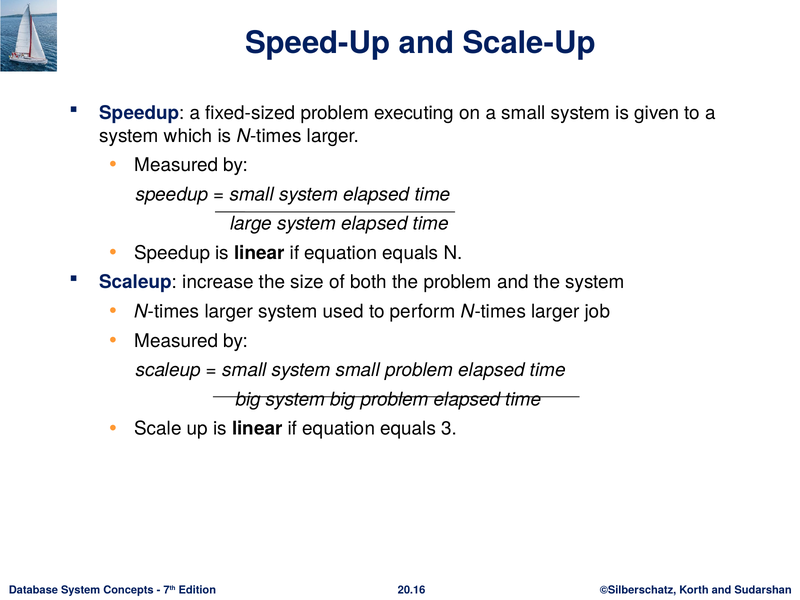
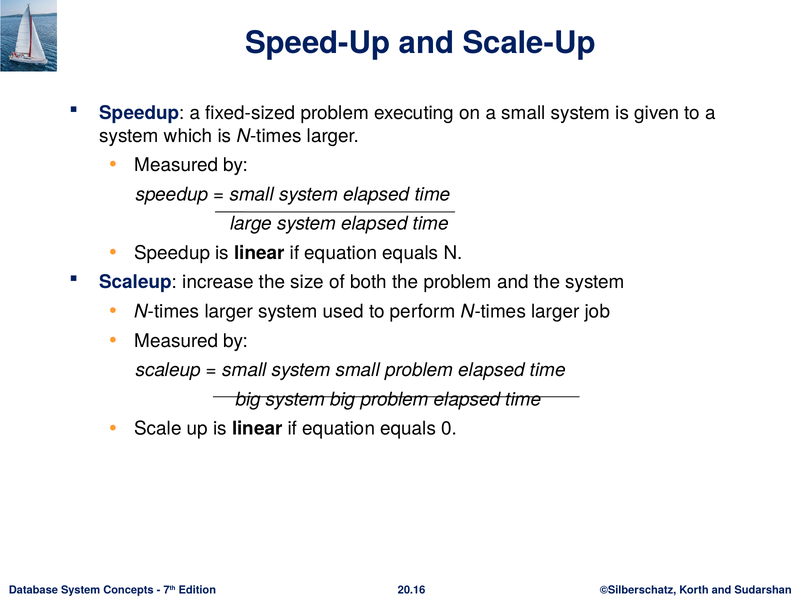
3: 3 -> 0 (449, 429)
